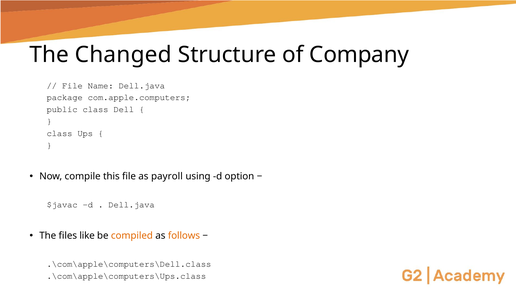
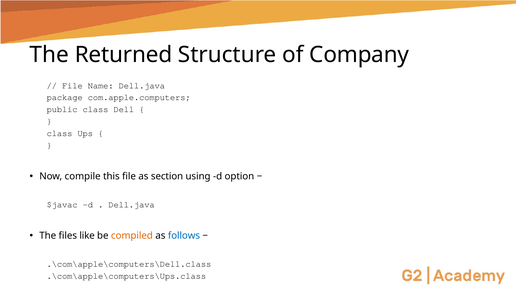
Changed: Changed -> Returned (124, 55)
payroll: payroll -> section (167, 176)
follows colour: orange -> blue (184, 236)
